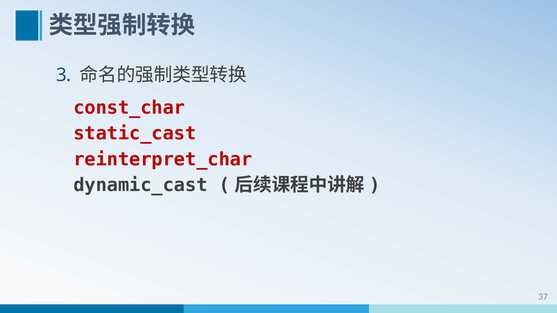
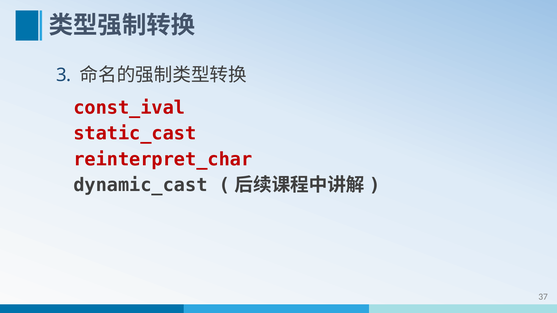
const_char: const_char -> const_ival (129, 108)
